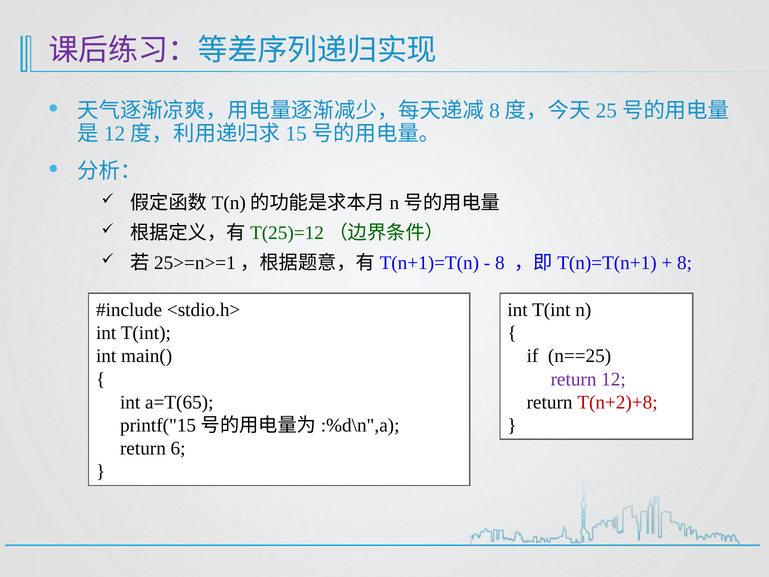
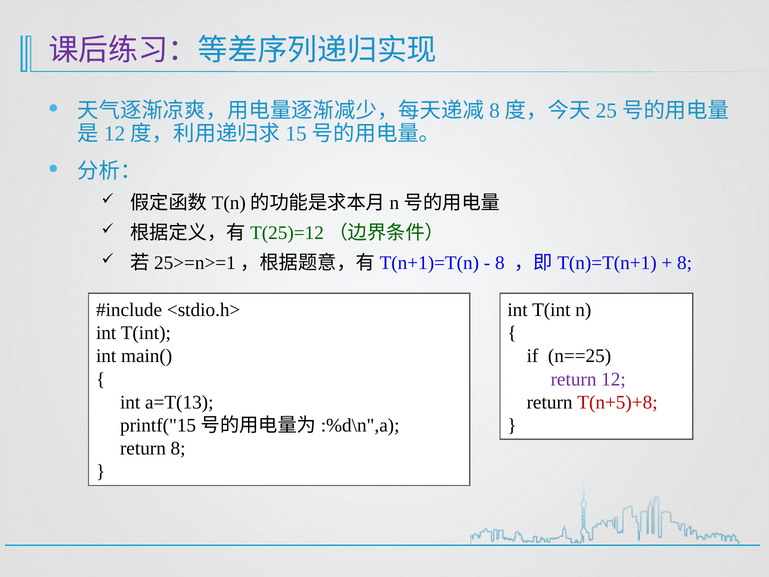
a=T(65: a=T(65 -> a=T(13 (179, 402)
T(n+2)+8: T(n+2)+8 -> T(n+5)+8 (617, 402)
return 6: 6 -> 8 (178, 448)
